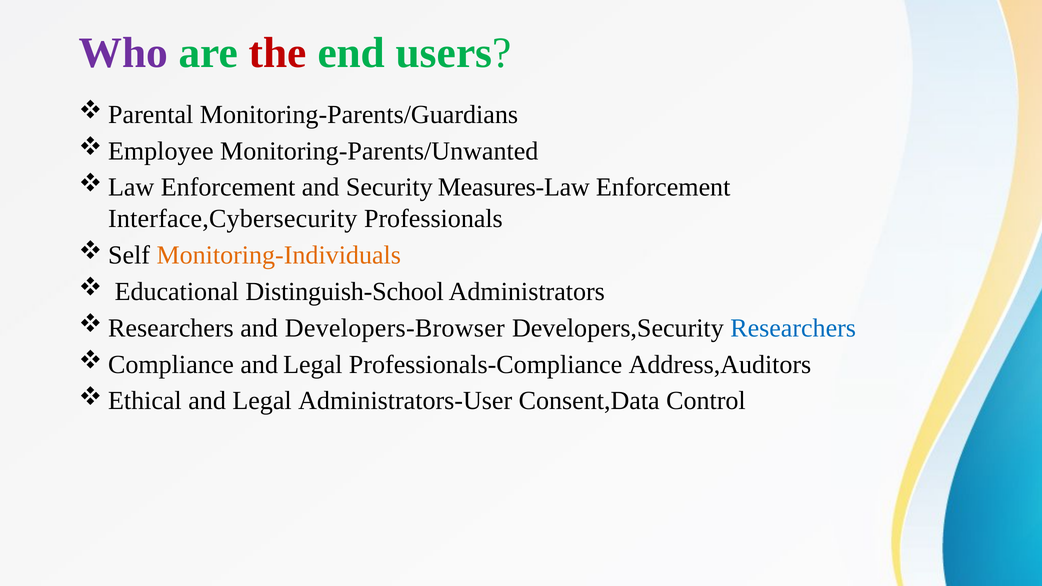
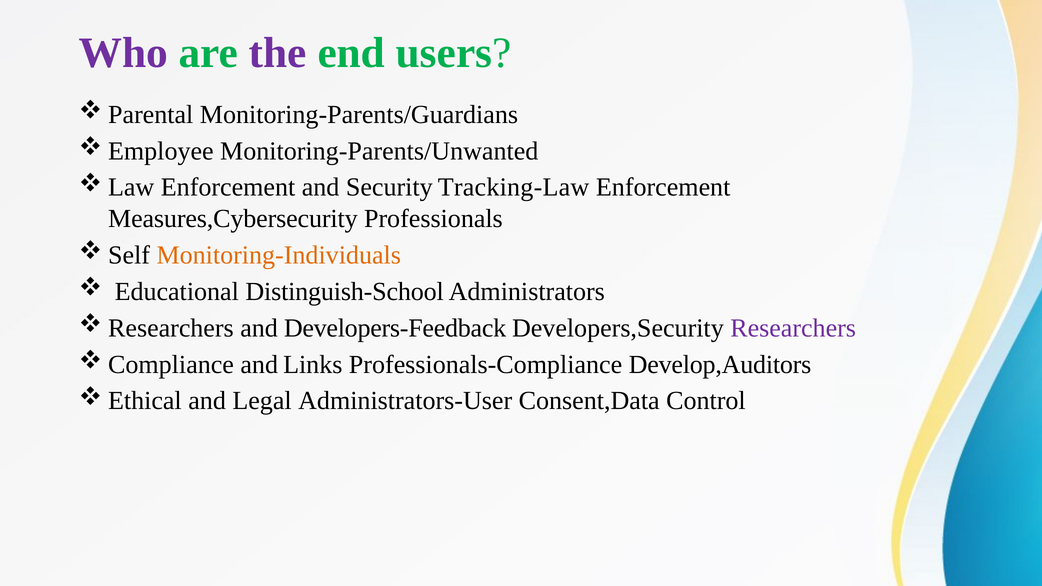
the colour: red -> purple (278, 53)
Measures-Law: Measures-Law -> Tracking-Law (514, 187)
Interface,Cybersecurity: Interface,Cybersecurity -> Measures,Cybersecurity (233, 219)
Developers-Browser: Developers-Browser -> Developers-Feedback (395, 328)
Researchers colour: blue -> purple (793, 328)
Legal: Legal -> Links (313, 365)
Address,Auditors: Address,Auditors -> Develop,Auditors (720, 365)
